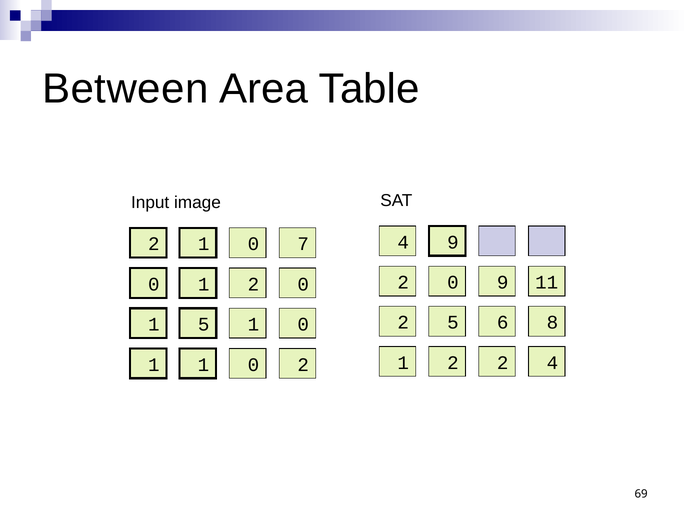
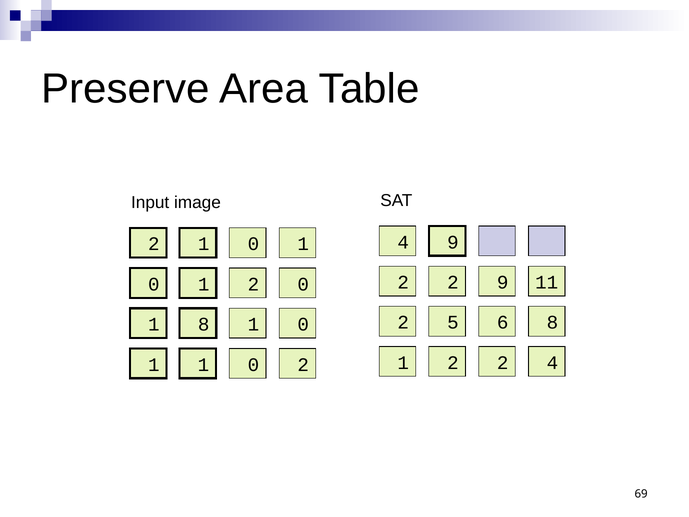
Between: Between -> Preserve (126, 89)
1 0 7: 7 -> 1 (303, 244)
0: 0 -> 2 (453, 282)
1 5: 5 -> 8 (204, 324)
